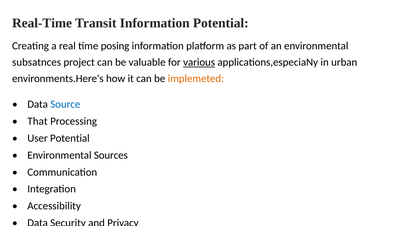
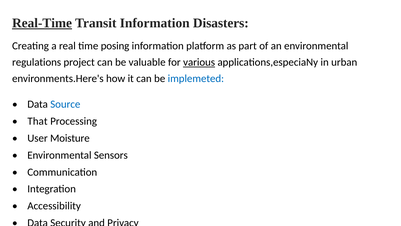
Real-Time underline: none -> present (42, 23)
Information Potential: Potential -> Disasters (221, 23)
subsatnces: subsatnces -> regulations (37, 62)
implemeted colour: orange -> blue (196, 79)
User Potential: Potential -> Moisture (70, 138)
Sources: Sources -> Sensors (111, 155)
